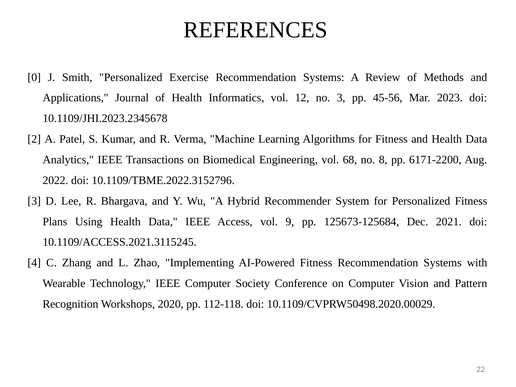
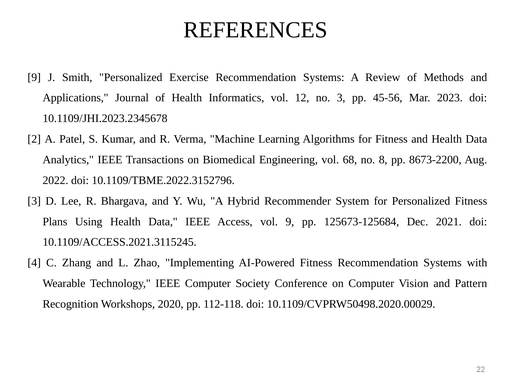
0: 0 -> 9 (34, 77)
6171-2200: 6171-2200 -> 8673-2200 (435, 160)
